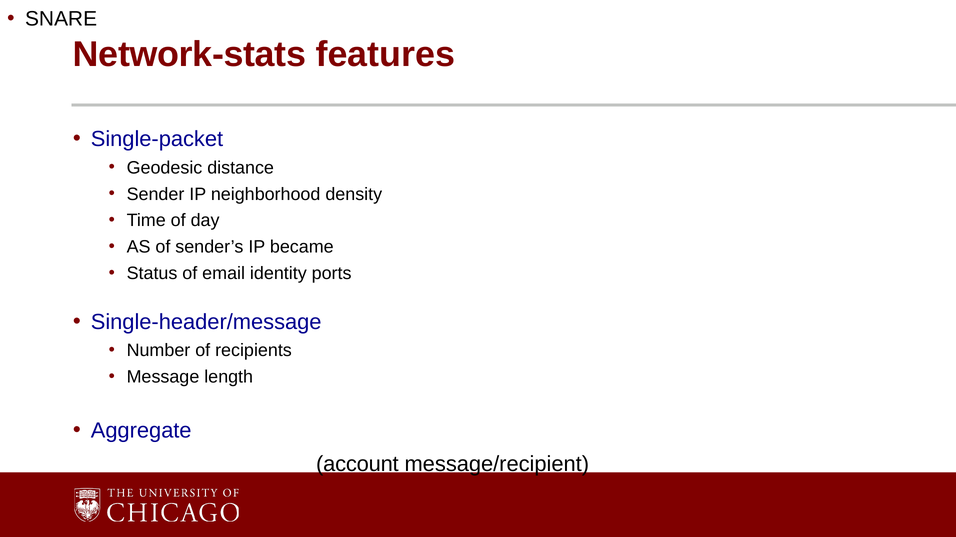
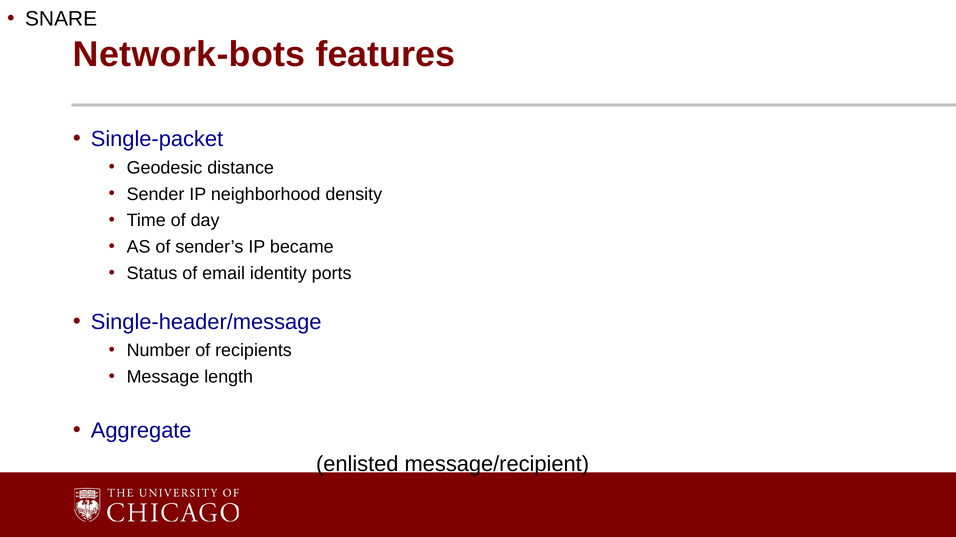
Network-stats: Network-stats -> Network-bots (189, 54)
account: account -> enlisted (357, 464)
